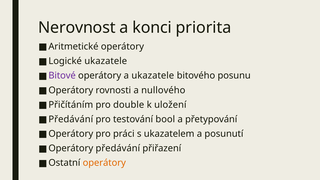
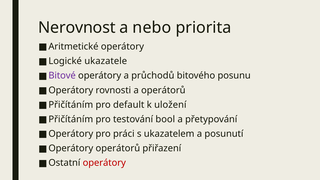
konci: konci -> nebo (152, 28)
a ukazatele: ukazatele -> průchodů (153, 76)
a nullového: nullového -> operátorů (163, 90)
double: double -> default (129, 105)
Předávání: Předávání -> Přičítáním (71, 119)
Operátory předávání: předávání -> operátorů (118, 148)
operátory colour: orange -> red (104, 163)
